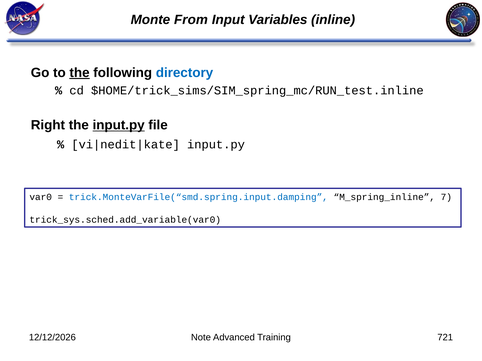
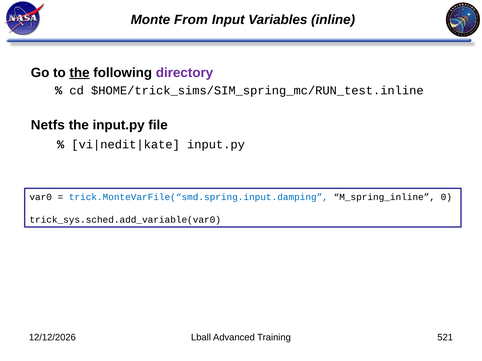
directory colour: blue -> purple (185, 73)
Right: Right -> Netfs (48, 125)
input.py underline: present -> none (119, 125)
7: 7 -> 0 (446, 197)
Note: Note -> Lball (201, 338)
721: 721 -> 521 (445, 338)
